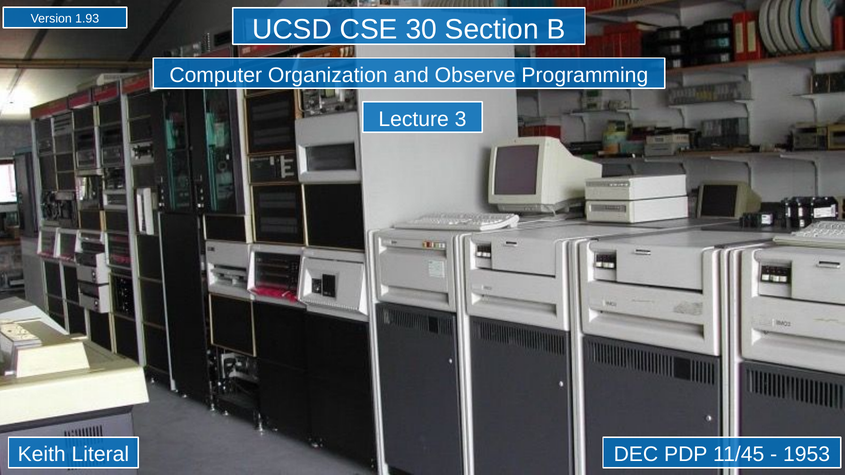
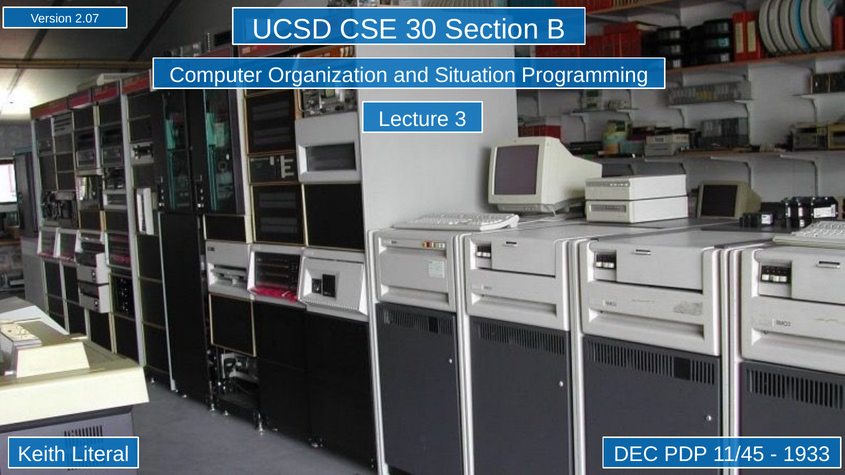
1.93: 1.93 -> 2.07 (87, 19)
Observe: Observe -> Situation (475, 75)
1953: 1953 -> 1933 (807, 455)
